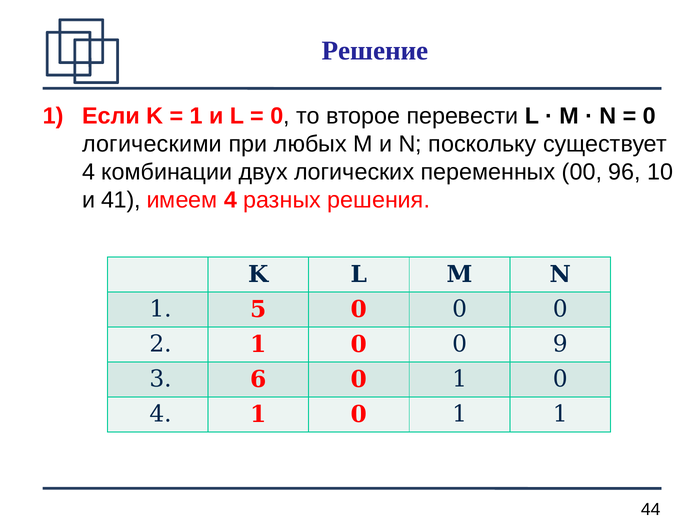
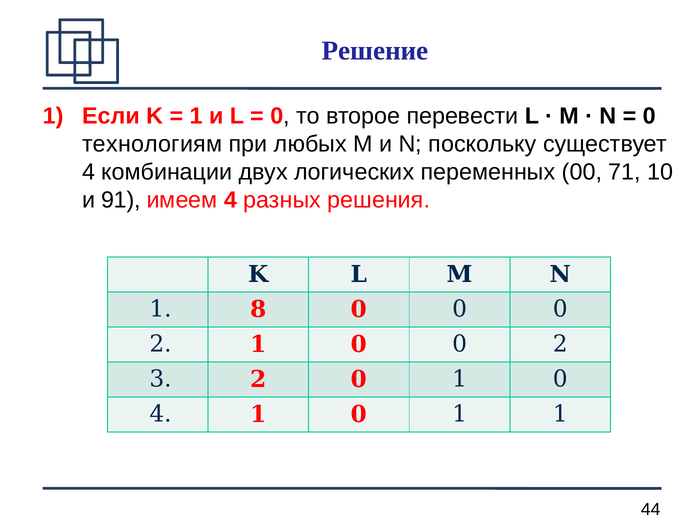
логическими: логическими -> технологиям (152, 144)
96: 96 -> 71 (625, 172)
41: 41 -> 91 (121, 200)
5: 5 -> 8 (258, 309)
1 0 0 9: 9 -> 2 (560, 344)
3 6: 6 -> 2 (258, 379)
